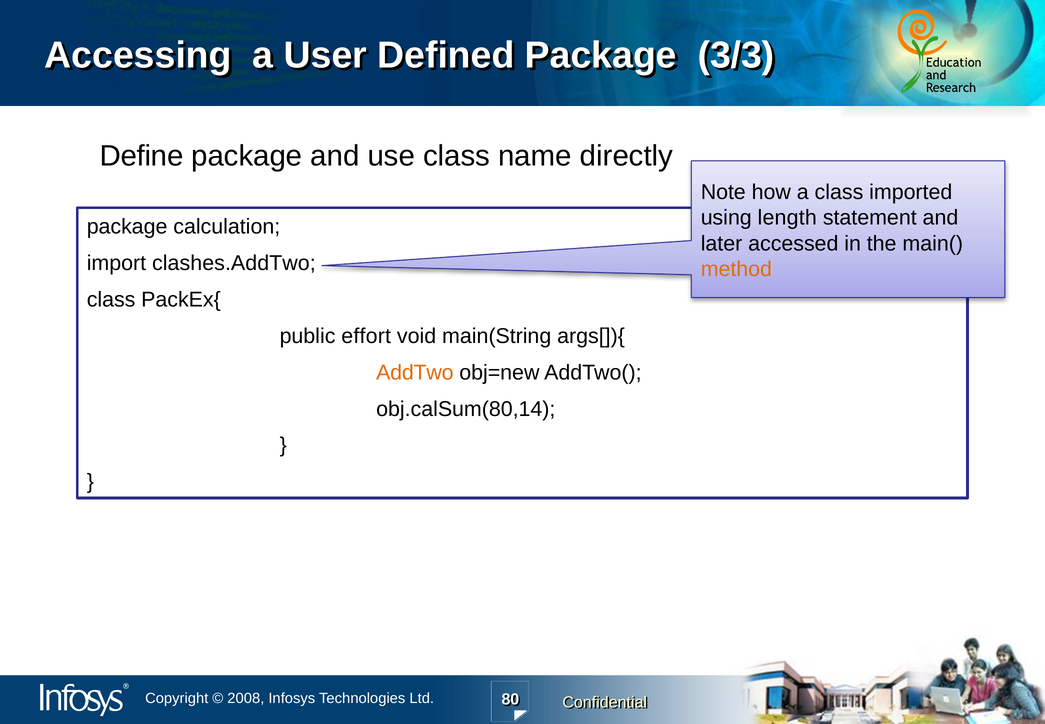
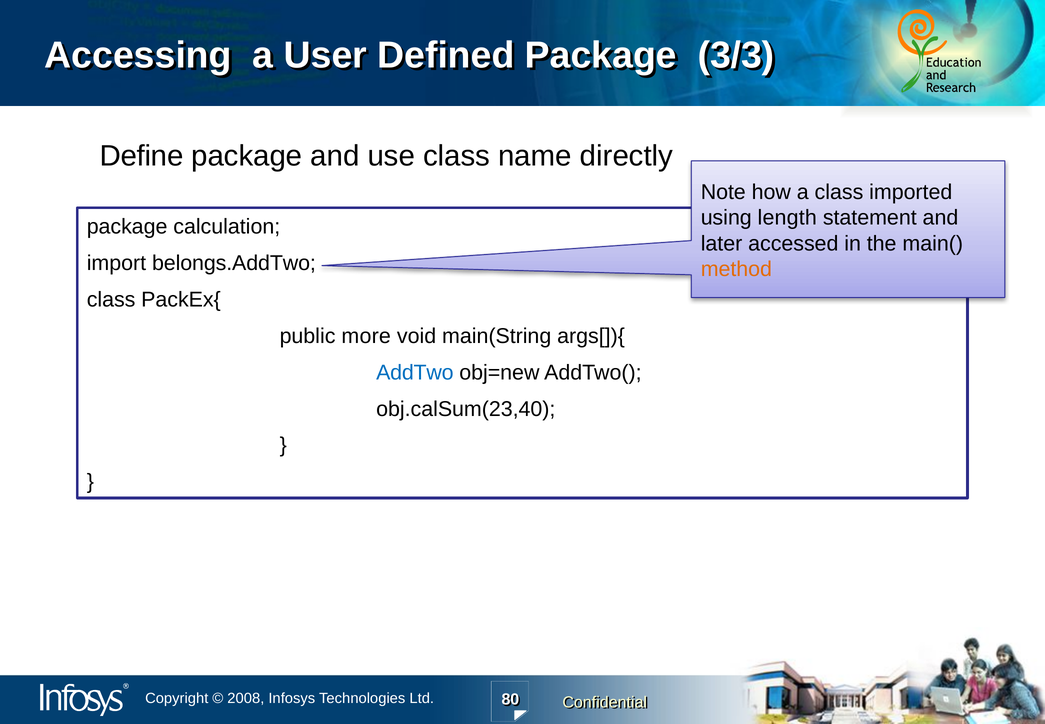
clashes.AddTwo: clashes.AddTwo -> belongs.AddTwo (234, 263)
effort: effort -> more (366, 336)
AddTwo colour: orange -> blue (415, 372)
obj.calSum(80,14: obj.calSum(80,14 -> obj.calSum(23,40 (466, 409)
